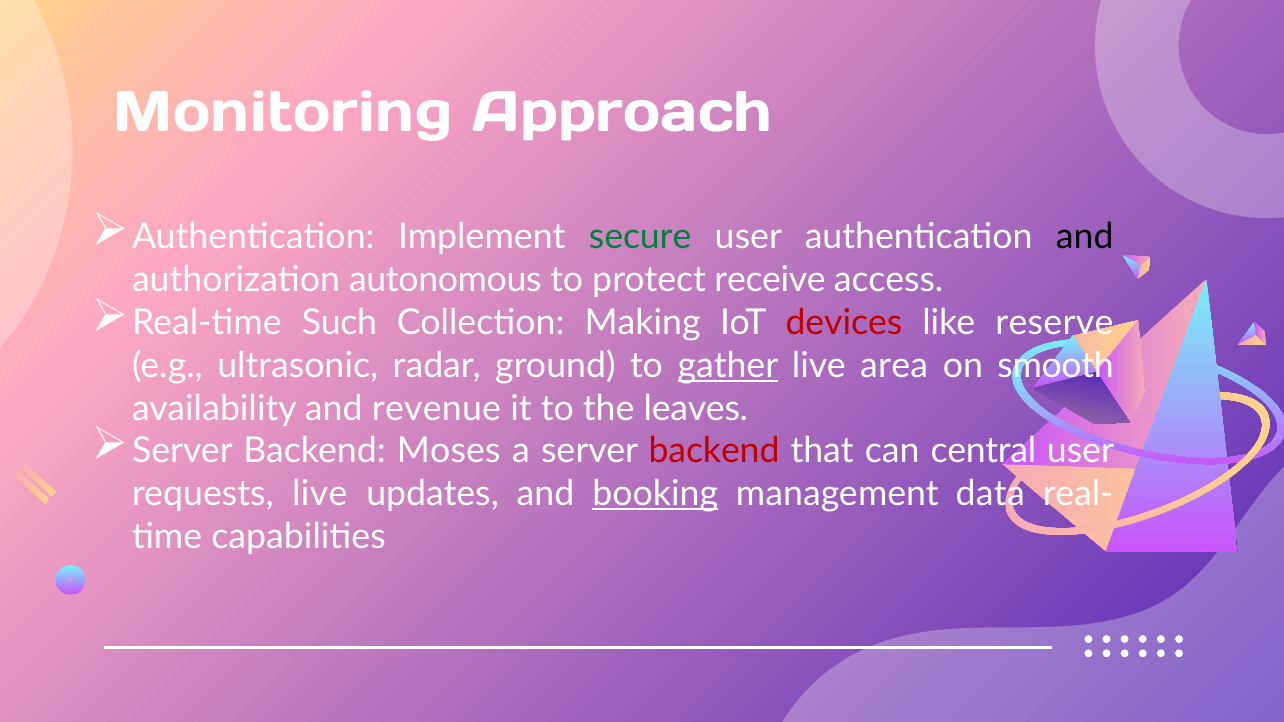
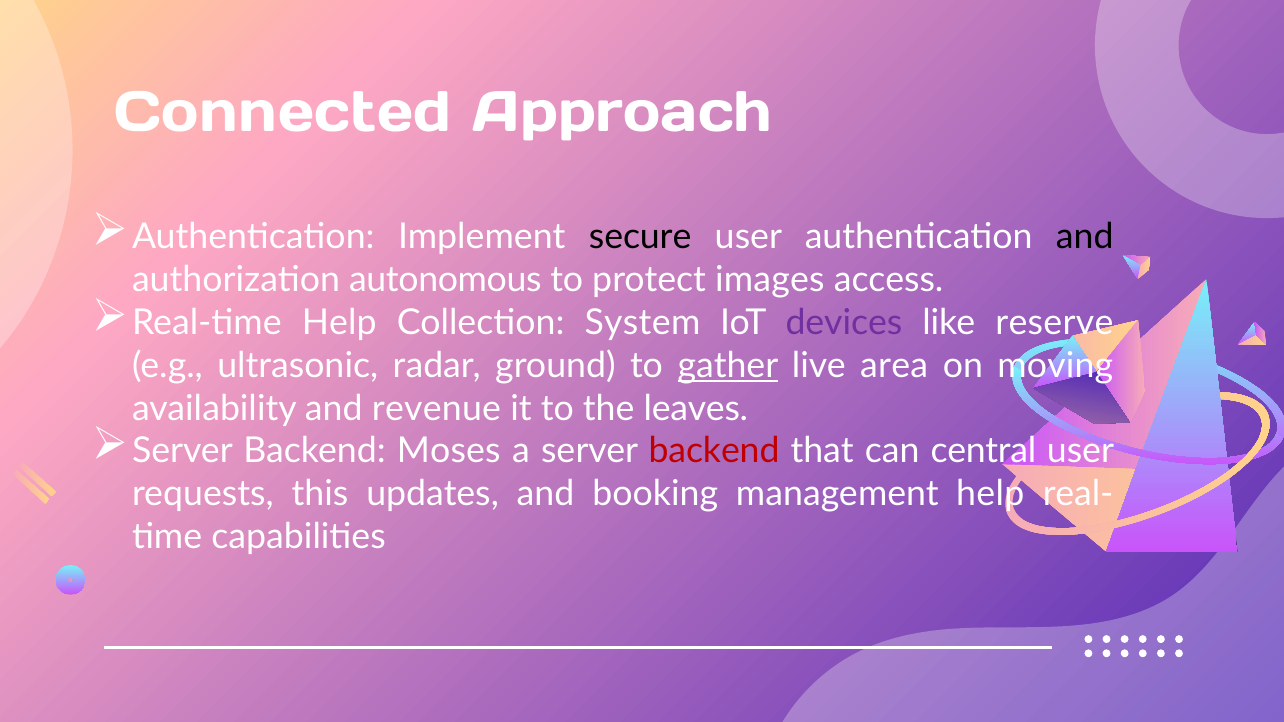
Monitoring: Monitoring -> Connected (283, 113)
secure colour: green -> black (640, 237)
receive: receive -> images (770, 280)
Real-time Such: Such -> Help (339, 323)
Making: Making -> System (642, 323)
devices colour: red -> purple (844, 323)
smooth: smooth -> moving (1055, 366)
requests live: live -> this (320, 494)
booking underline: present -> none (655, 494)
management data: data -> help (990, 494)
